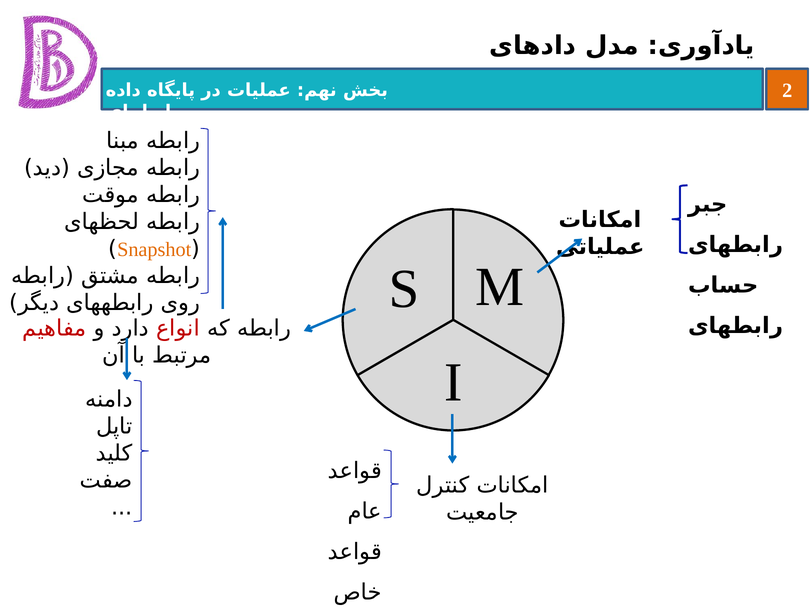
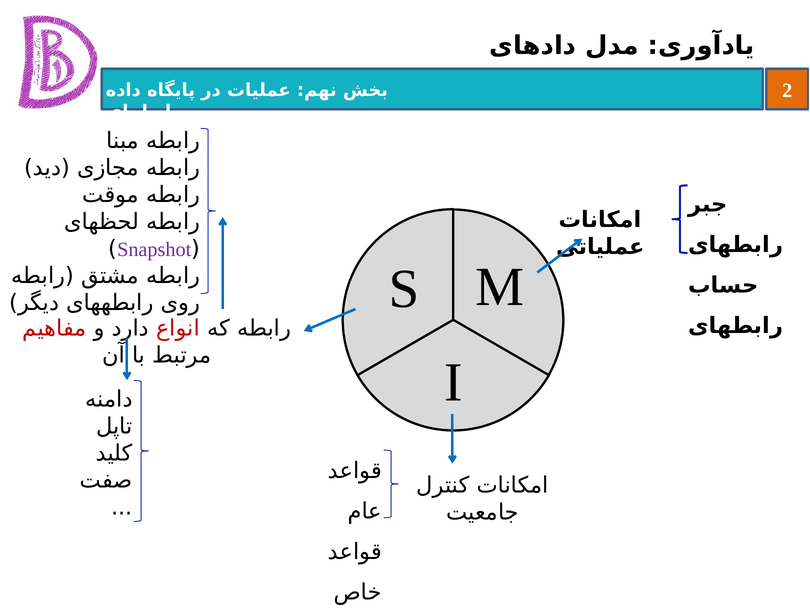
Snapshot colour: orange -> purple (154, 249)
